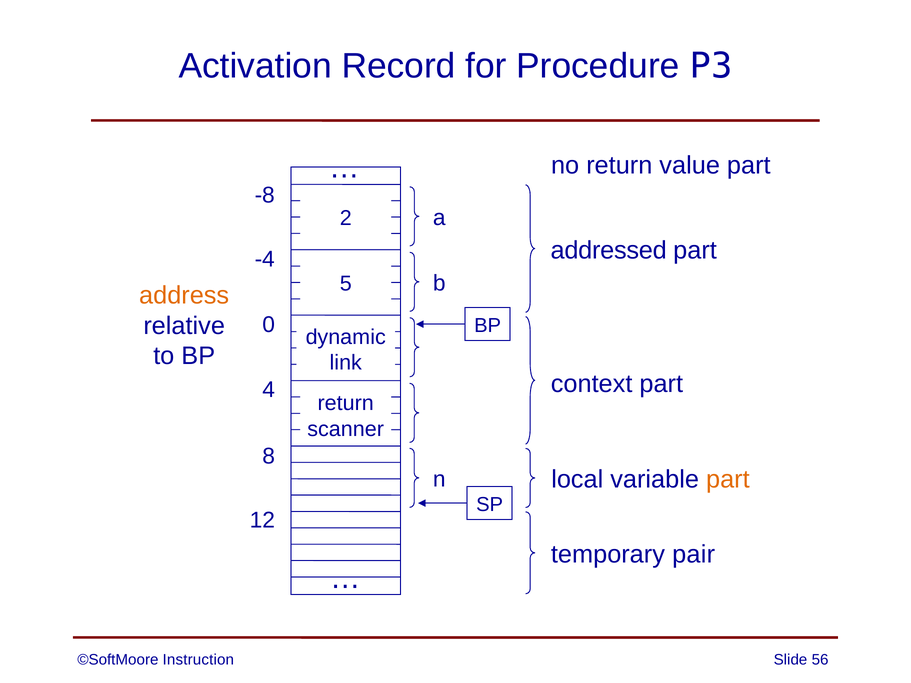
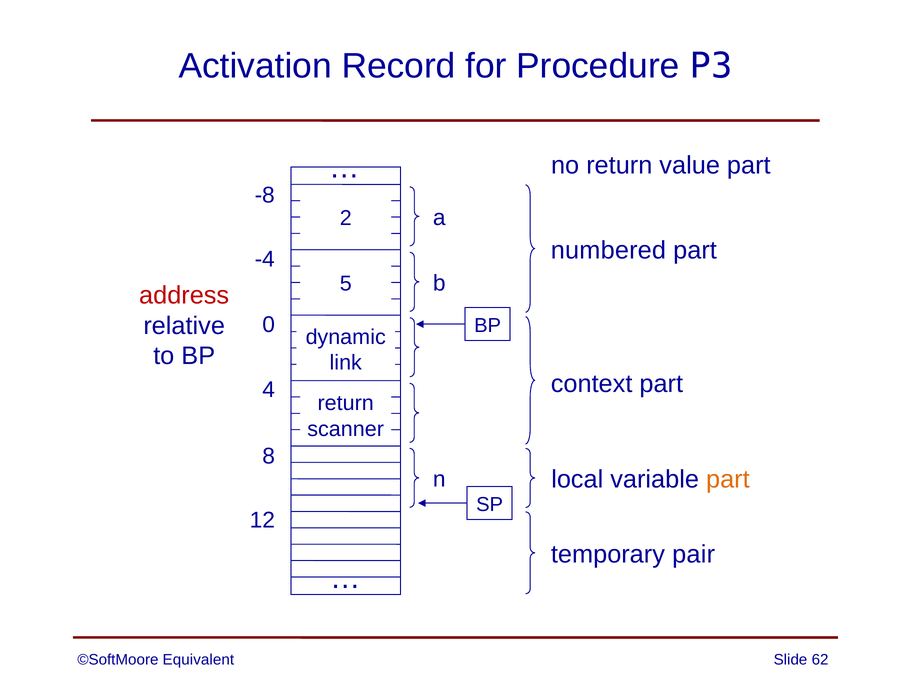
addressed: addressed -> numbered (608, 250)
address colour: orange -> red (184, 295)
Instruction: Instruction -> Equivalent (198, 660)
56: 56 -> 62 (820, 660)
